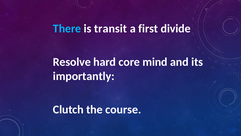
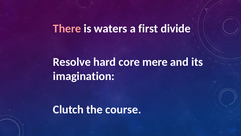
There colour: light blue -> pink (67, 28)
transit: transit -> waters (111, 28)
mind: mind -> mere (155, 62)
importantly: importantly -> imagination (84, 76)
